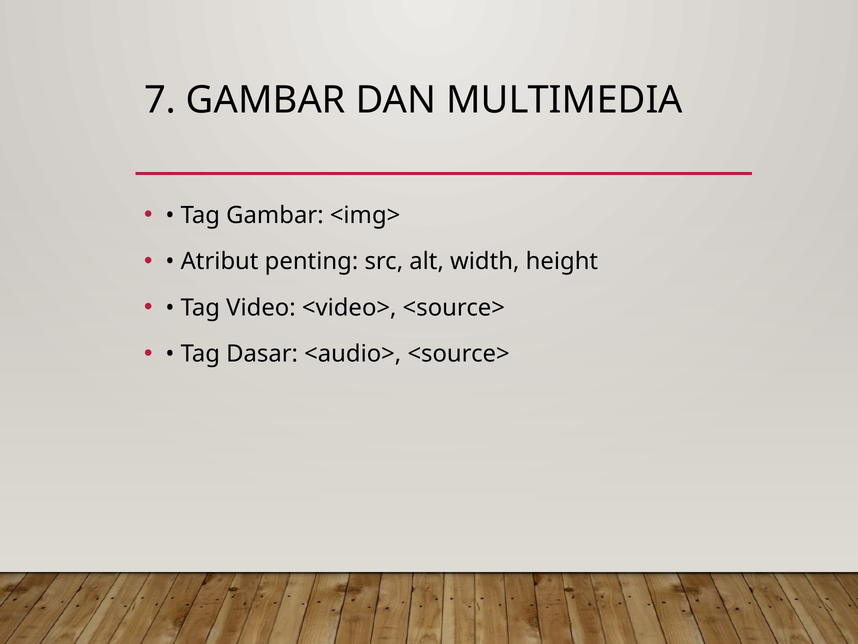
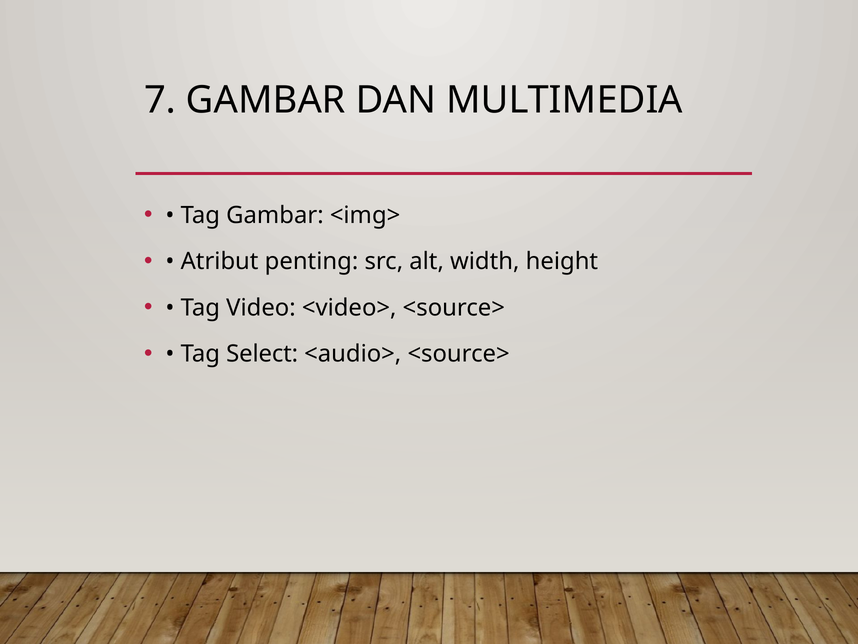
Dasar: Dasar -> Select (262, 354)
